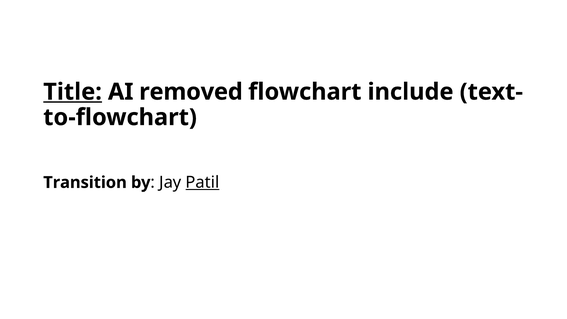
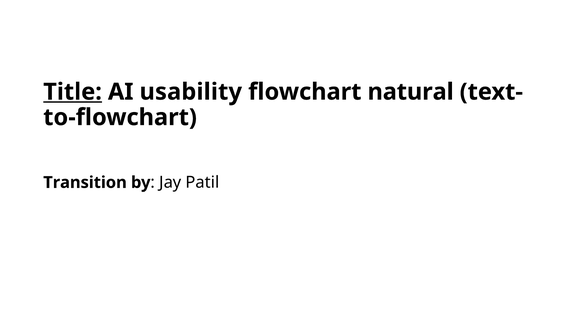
removed: removed -> usability (191, 92)
include: include -> natural (411, 92)
Patil underline: present -> none (203, 182)
